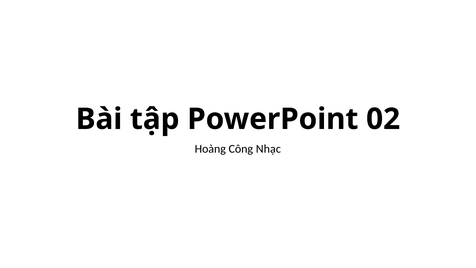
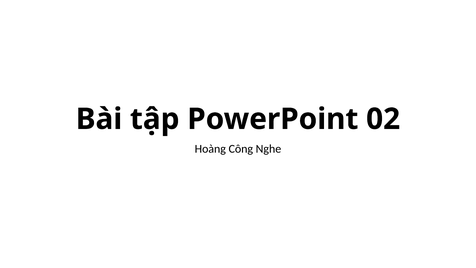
Nhạc: Nhạc -> Nghe (268, 149)
